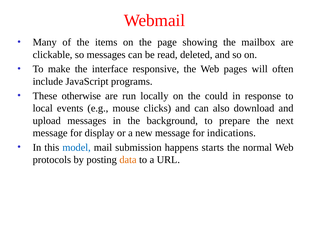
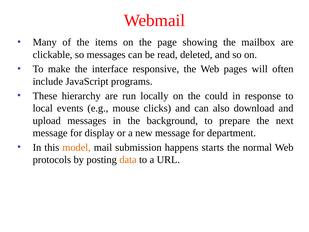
otherwise: otherwise -> hierarchy (81, 96)
indications: indications -> department (231, 133)
model colour: blue -> orange (77, 147)
